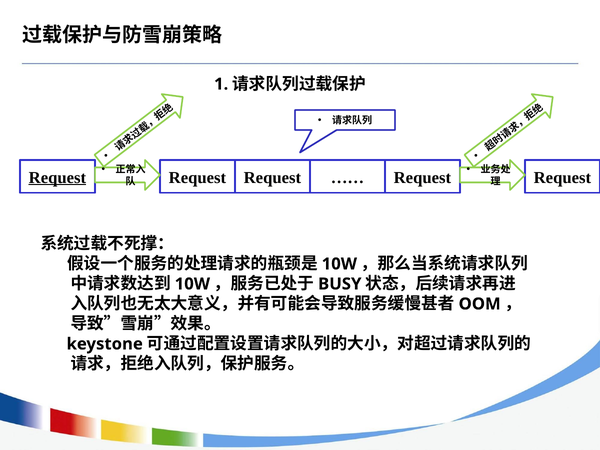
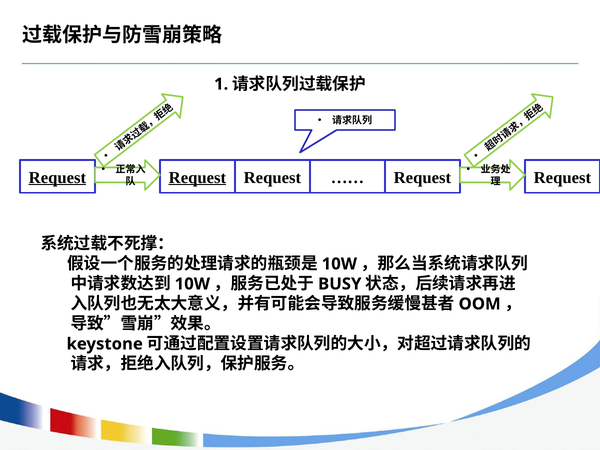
Request underline: none -> present (197, 178)
